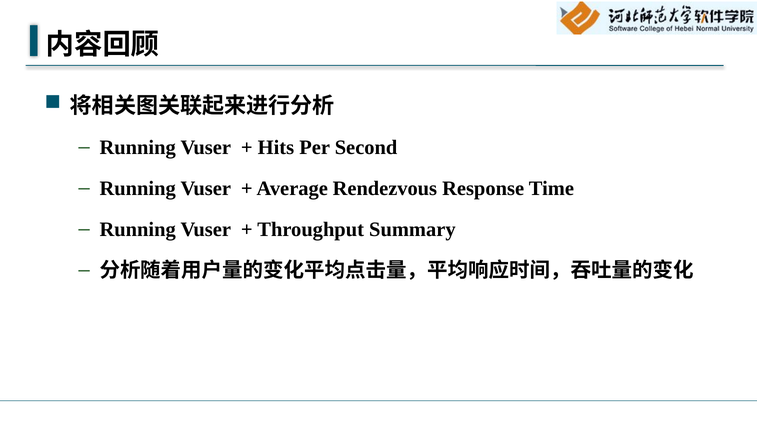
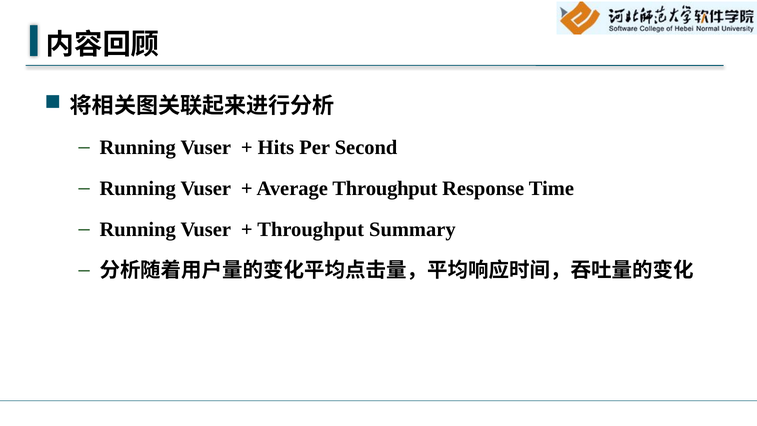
Average Rendezvous: Rendezvous -> Throughput (385, 188)
